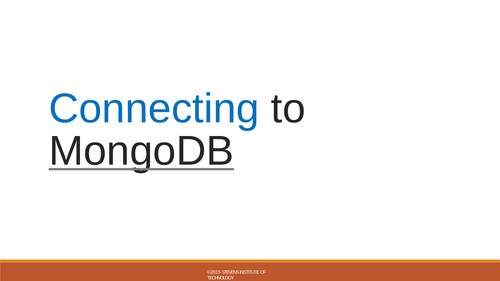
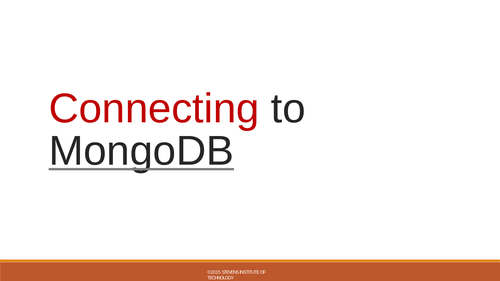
Connecting colour: blue -> red (154, 109)
